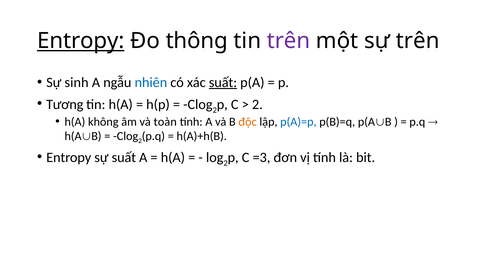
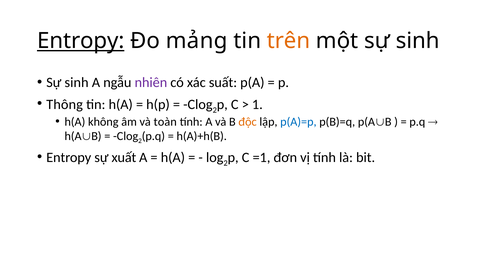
thông: thông -> mảng (197, 41)
trên colour: purple -> orange (289, 41)
một sự trên: trên -> sinh (418, 41)
nhiên colour: blue -> purple (151, 82)
suất underline: present -> none (223, 82)
Tương: Tương -> Thông (65, 104)
2: 2 -> 1 (257, 104)
sự suất: suất -> xuất (124, 158)
=3: =3 -> =1 (261, 158)
